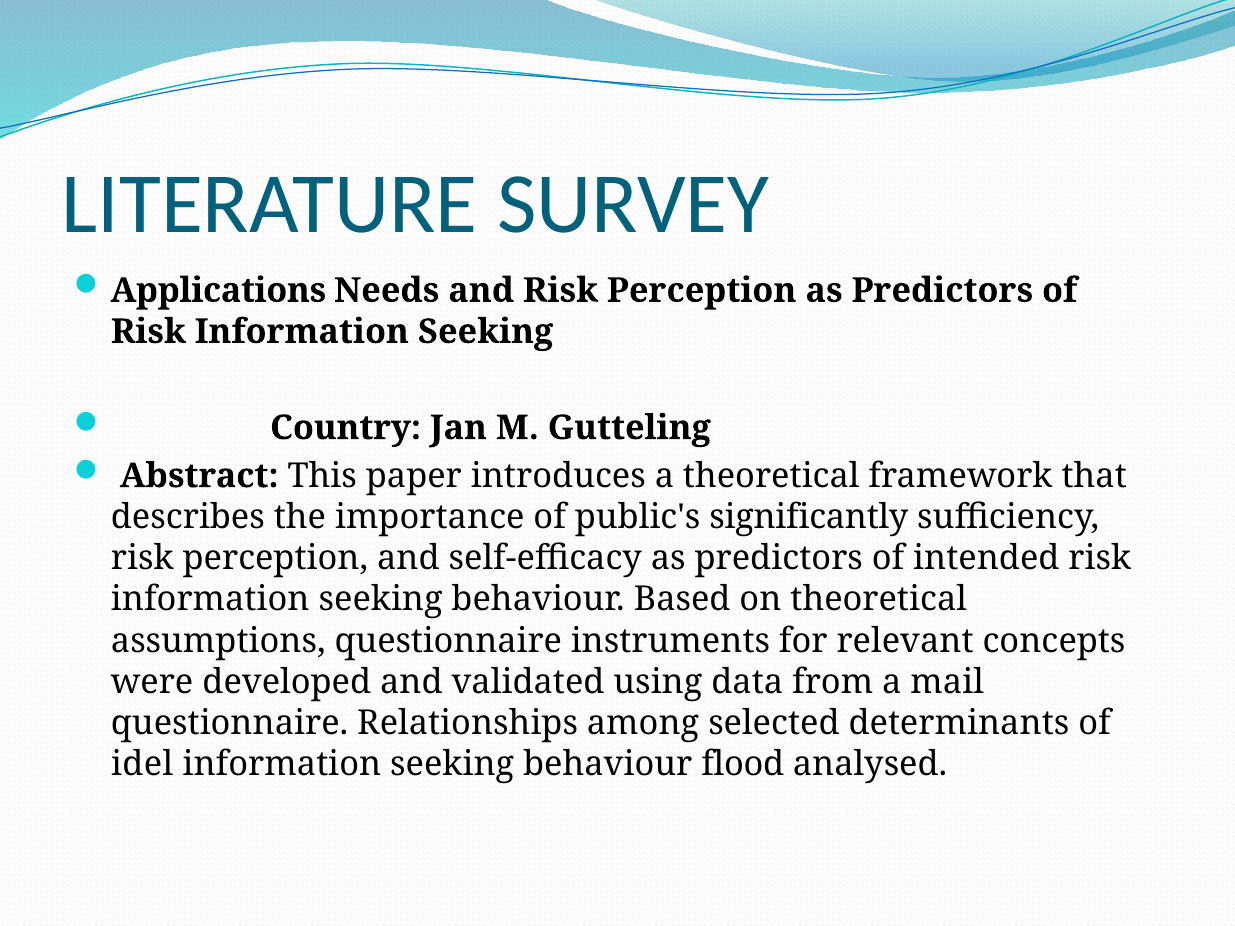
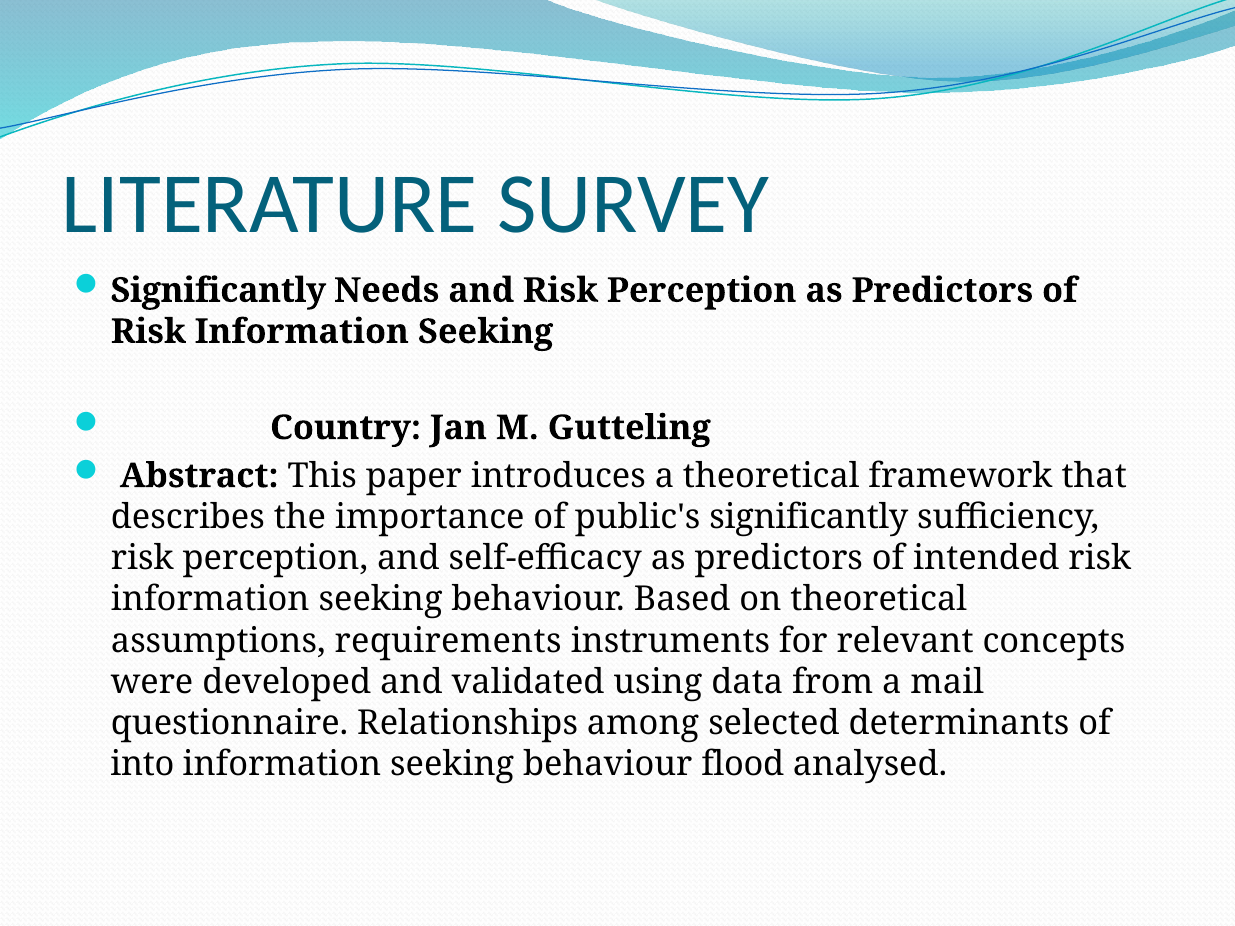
Applications: Applications -> Significantly (218, 291)
assumptions questionnaire: questionnaire -> requirements (448, 641)
idel: idel -> into (142, 765)
